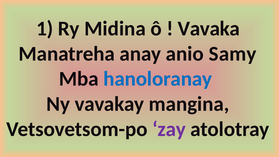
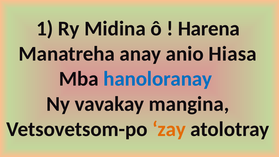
Vavaka: Vavaka -> Harena (209, 29)
Samy: Samy -> Hiasa (233, 54)
zay colour: purple -> orange (169, 129)
